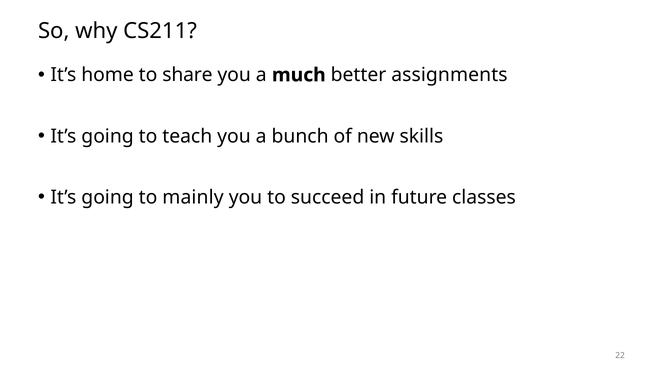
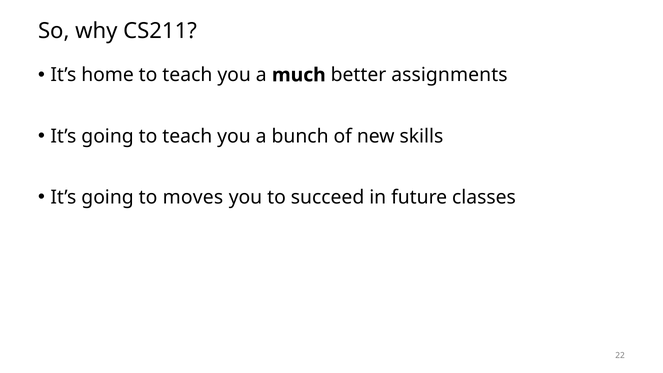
share: share -> teach (187, 75)
mainly: mainly -> moves (193, 197)
